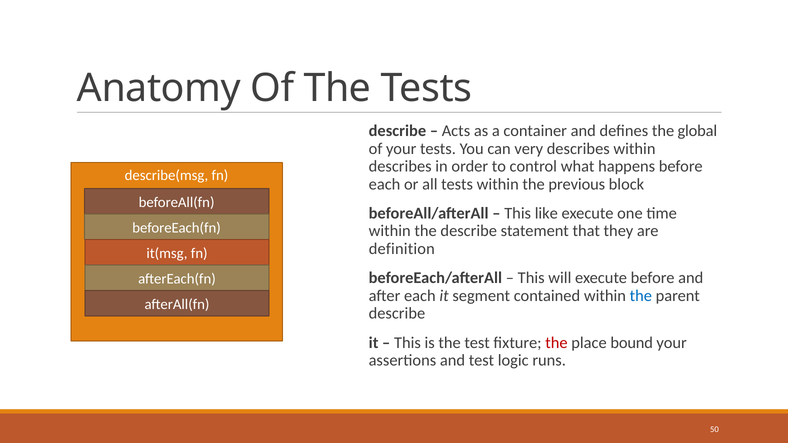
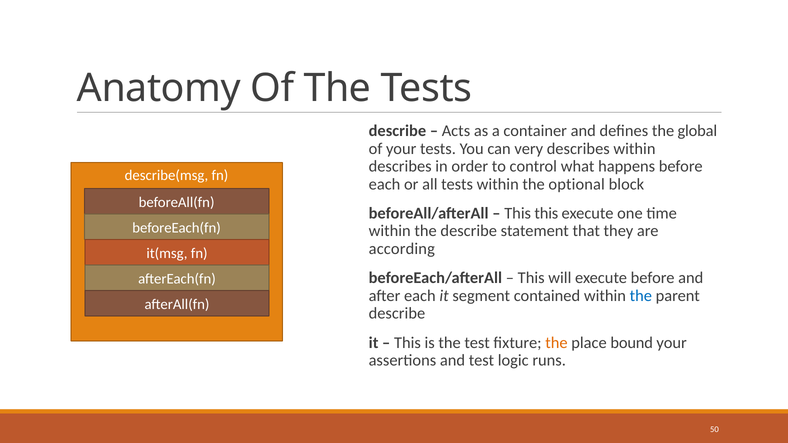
previous: previous -> optional (577, 184)
This like: like -> this (546, 213)
definition: definition -> according (402, 249)
the colour: red -> orange (556, 343)
